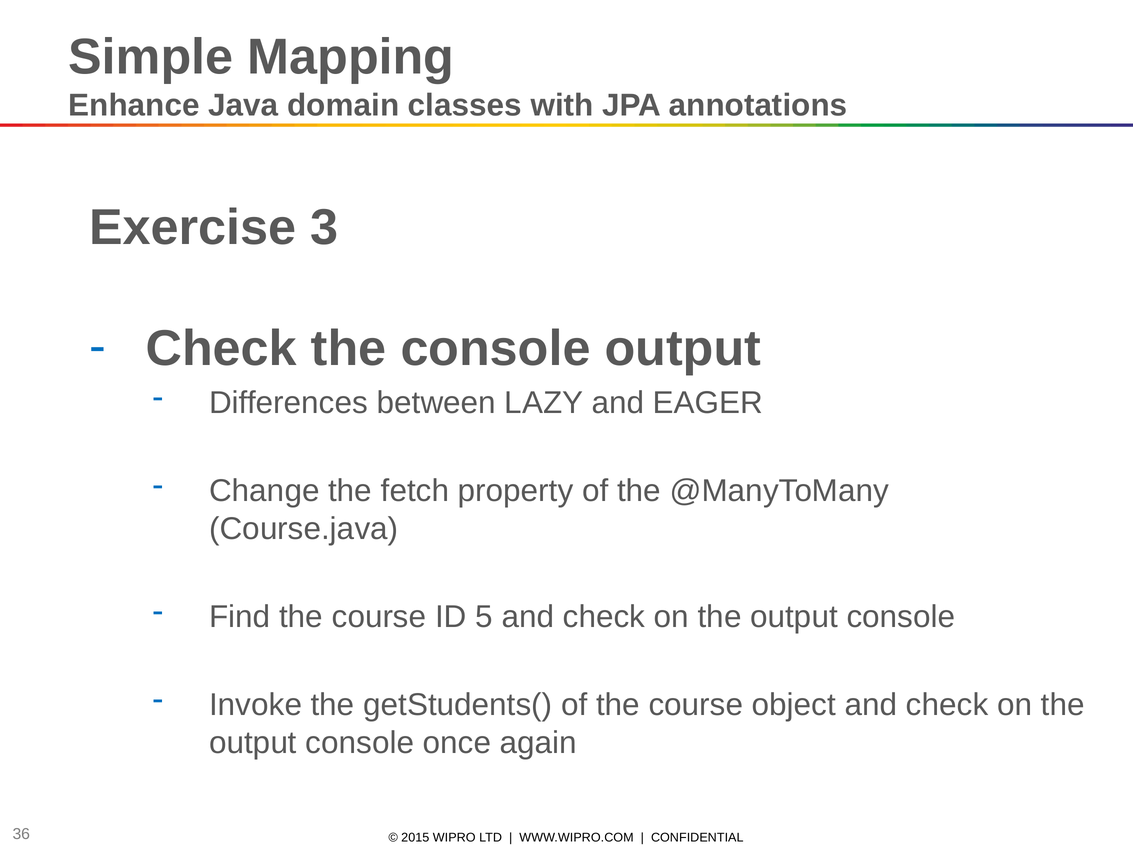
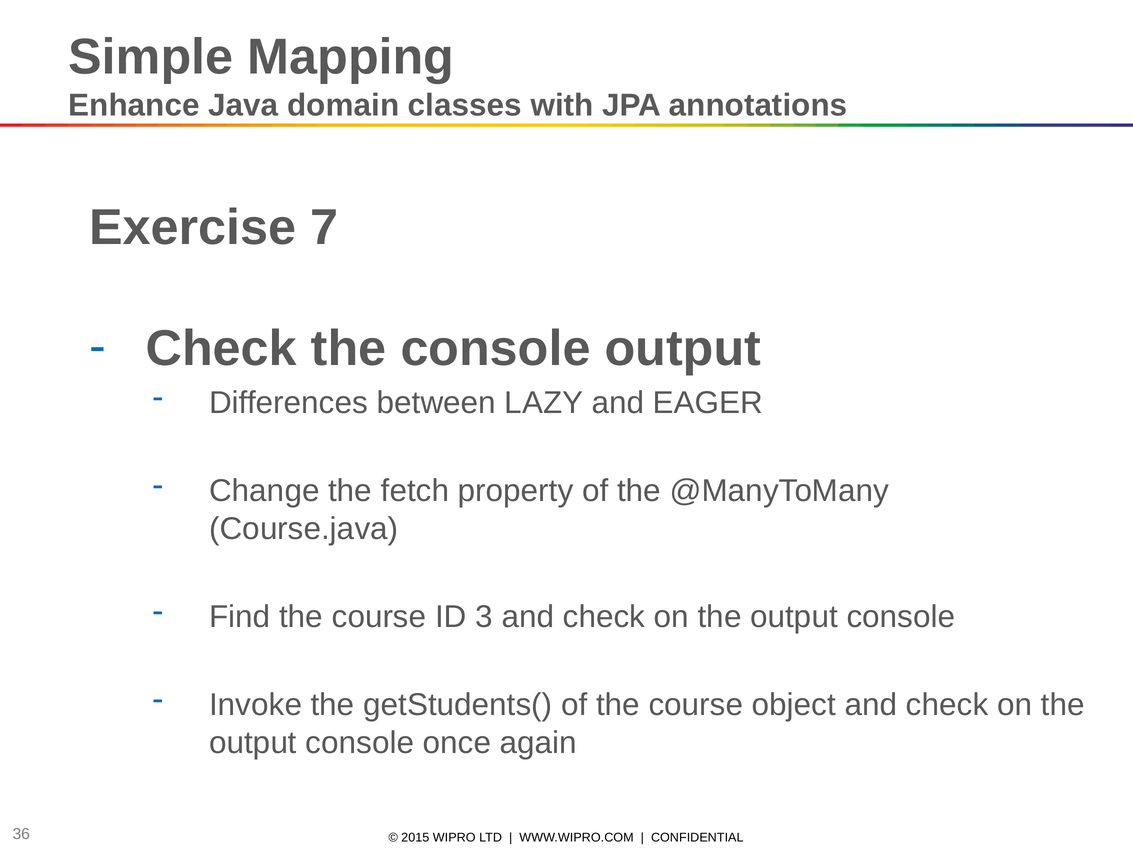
3: 3 -> 7 (324, 228)
5: 5 -> 3 (484, 617)
